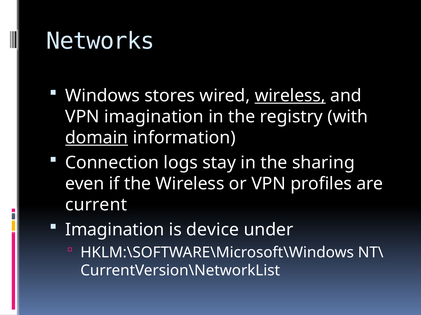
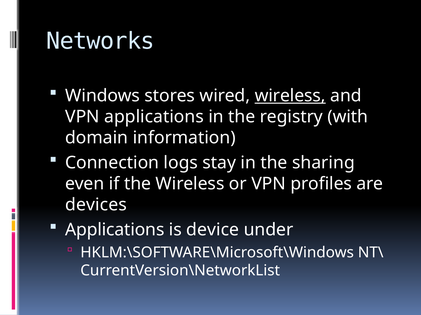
VPN imagination: imagination -> applications (154, 117)
domain underline: present -> none (97, 138)
current: current -> devices (96, 205)
Imagination: Imagination -> Applications (115, 230)
